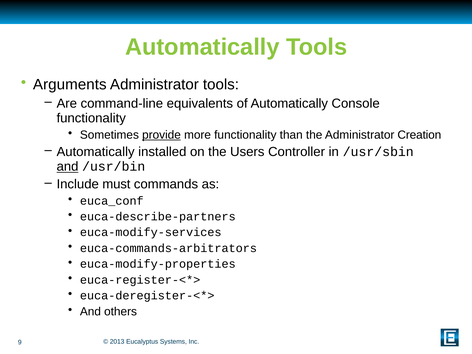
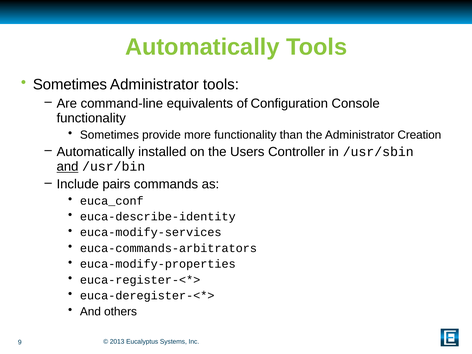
Arguments: Arguments -> Sometimes (70, 85)
of Automatically: Automatically -> Configuration (289, 103)
provide underline: present -> none (161, 135)
must: must -> pairs (116, 184)
euca-describe-partners: euca-describe-partners -> euca-describe-identity (158, 217)
